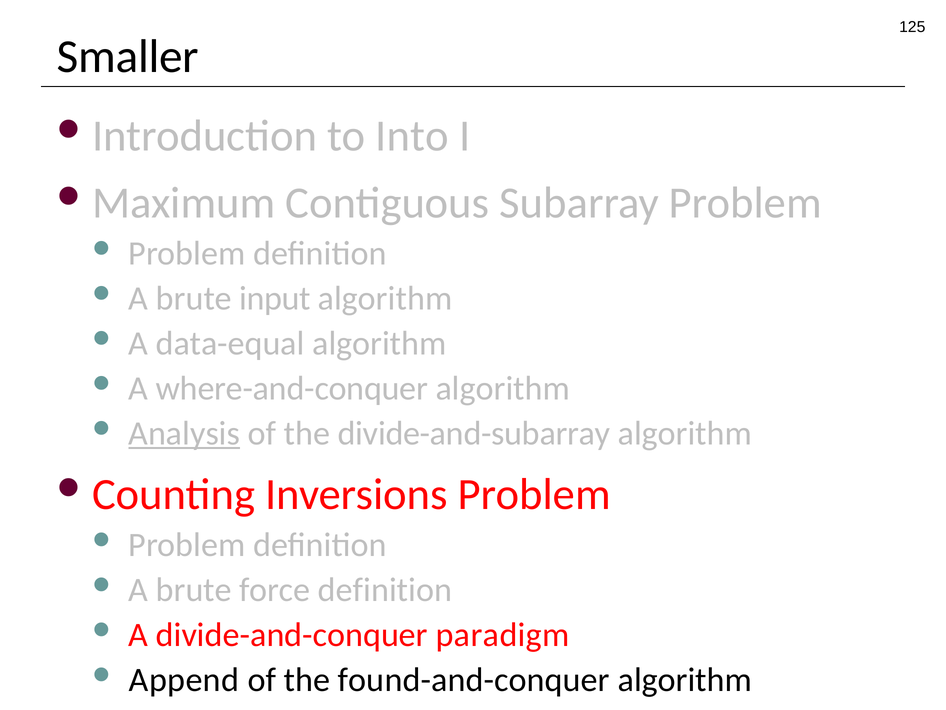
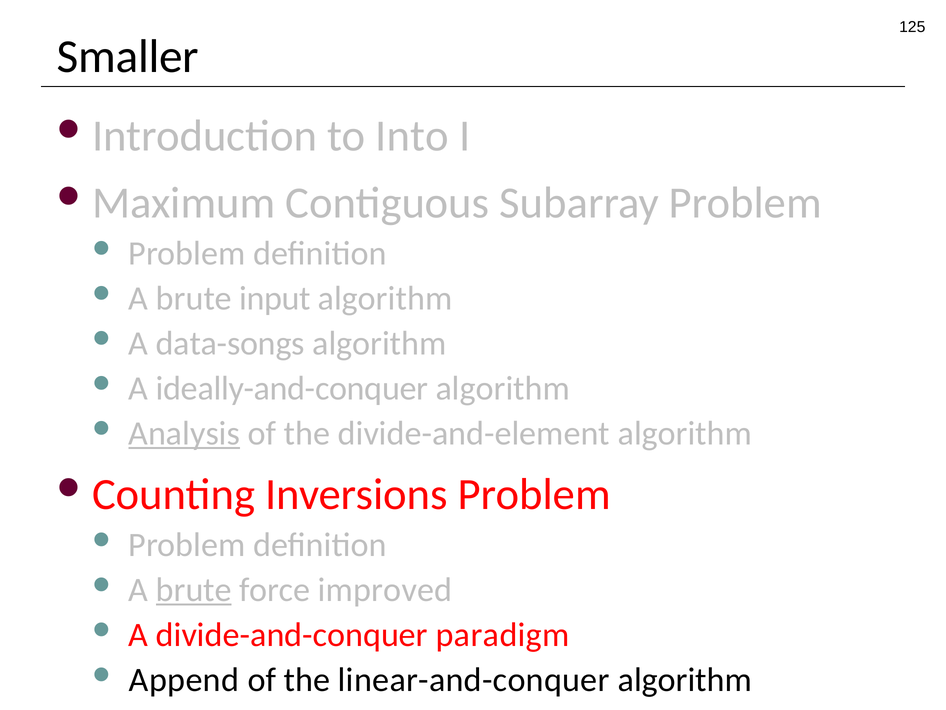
data-equal: data-equal -> data-songs (230, 343)
where-and-conquer: where-and-conquer -> ideally-and-conquer (292, 388)
divide-and-subarray: divide-and-subarray -> divide-and-element (474, 433)
brute underline: none -> present (194, 590)
force definition: definition -> improved (385, 590)
found-and-conquer: found-and-conquer -> linear-and-conquer (474, 679)
